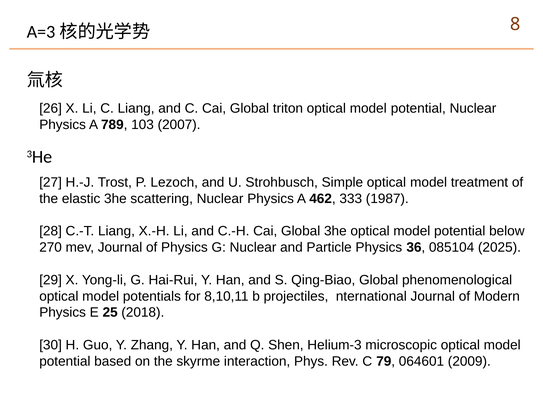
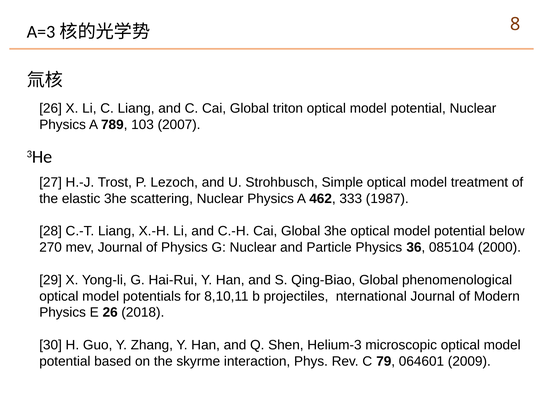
2025: 2025 -> 2000 (499, 248)
E 25: 25 -> 26 (110, 313)
